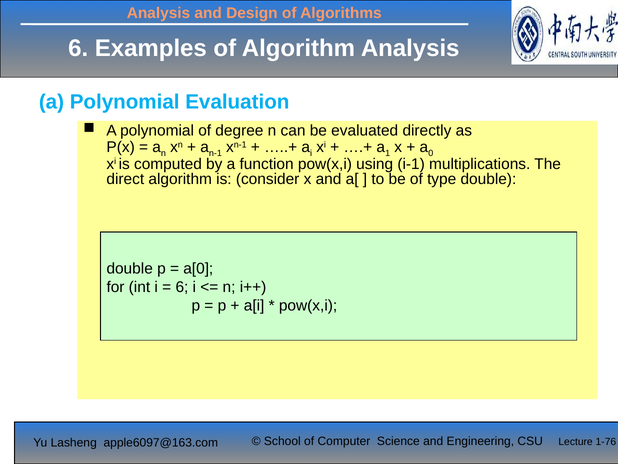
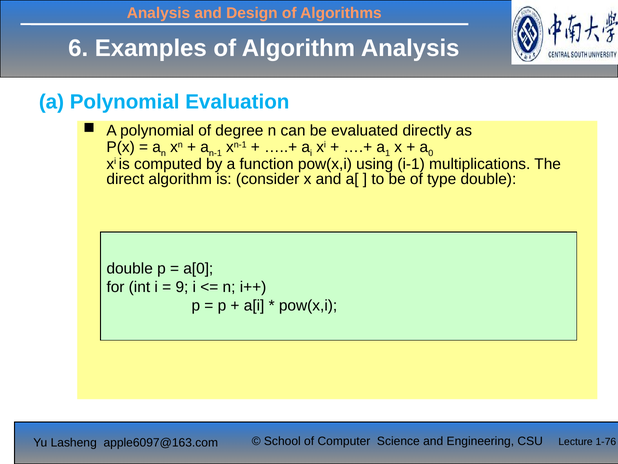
6: 6 -> 9 (182, 287)
